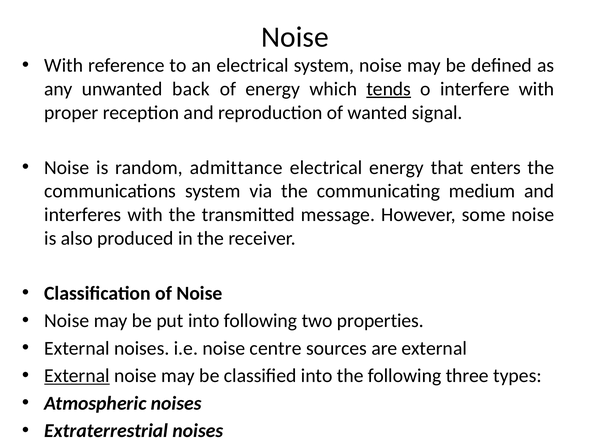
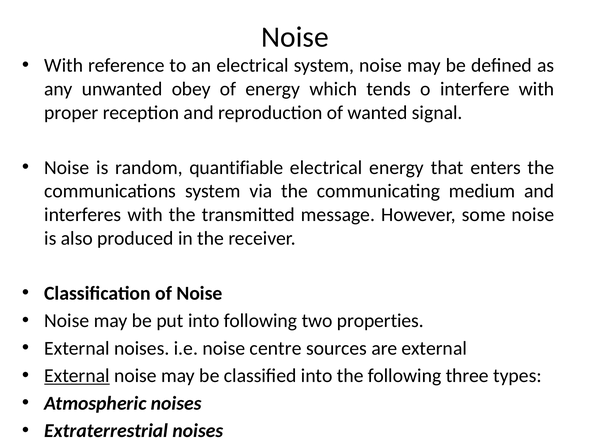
back: back -> obey (191, 89)
tends underline: present -> none (389, 89)
admittance: admittance -> quantifiable (236, 168)
